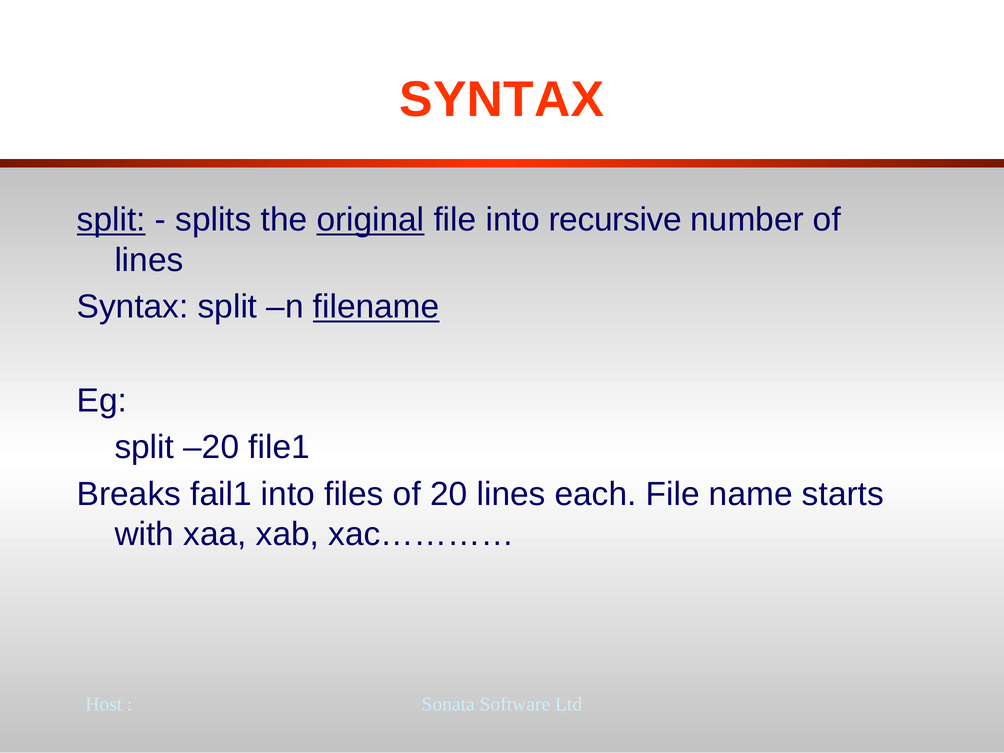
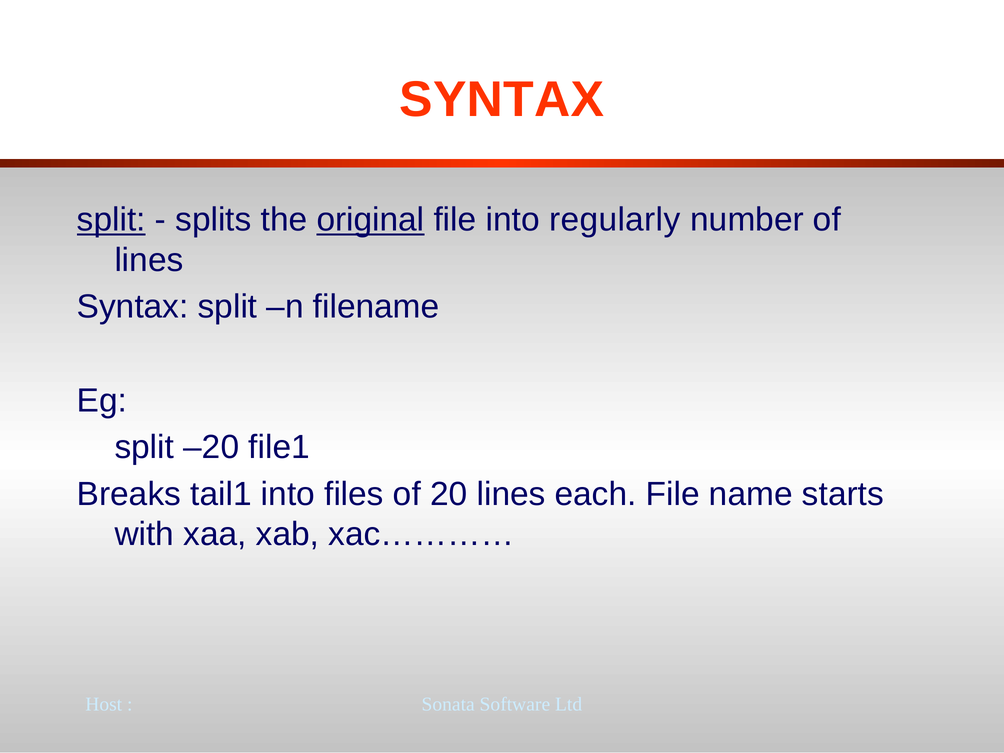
recursive: recursive -> regularly (615, 220)
filename underline: present -> none (376, 307)
fail1: fail1 -> tail1 (221, 494)
